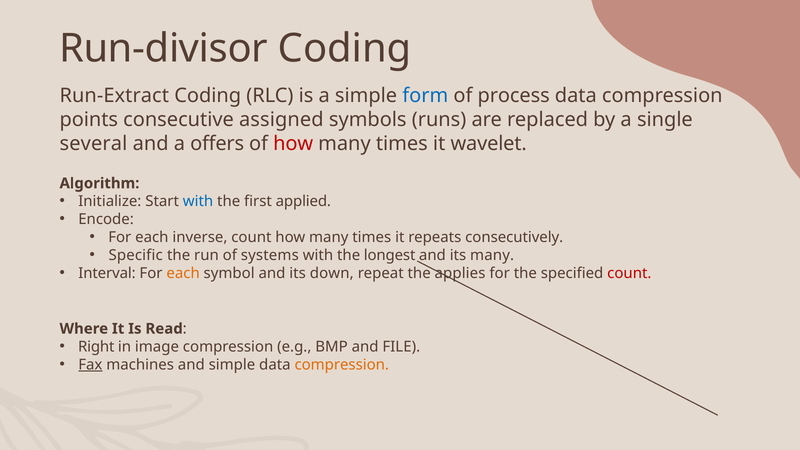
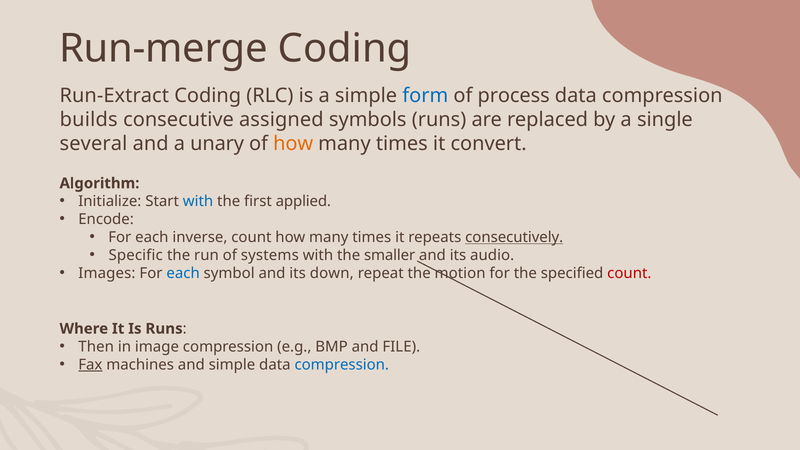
Run-divisor: Run-divisor -> Run-merge (163, 49)
points: points -> builds (89, 120)
offers: offers -> unary (217, 144)
how colour: red -> orange (293, 144)
wavelet: wavelet -> convert (489, 144)
consecutively underline: none -> present (514, 237)
longest: longest -> smaller (390, 255)
its many: many -> audio (492, 255)
Interval: Interval -> Images (107, 273)
each colour: orange -> blue (183, 273)
applies: applies -> motion (460, 273)
Is Read: Read -> Runs (164, 329)
Right: Right -> Then (96, 347)
compression colour: orange -> blue (342, 365)
